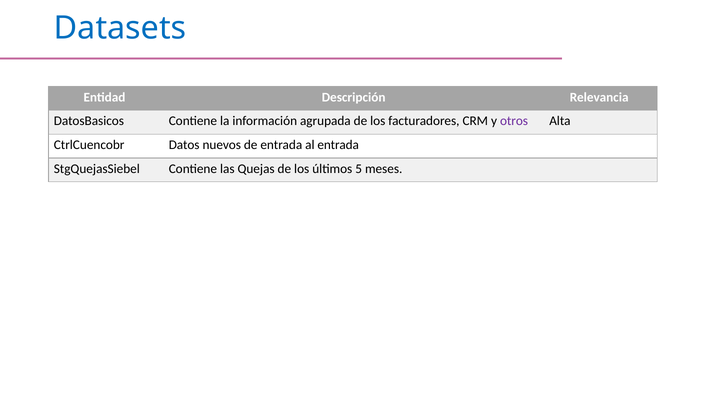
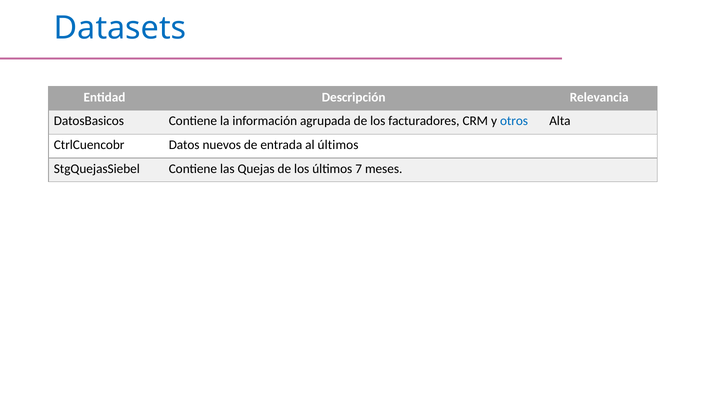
otros colour: purple -> blue (514, 121)
al entrada: entrada -> últimos (338, 145)
5: 5 -> 7 (359, 169)
